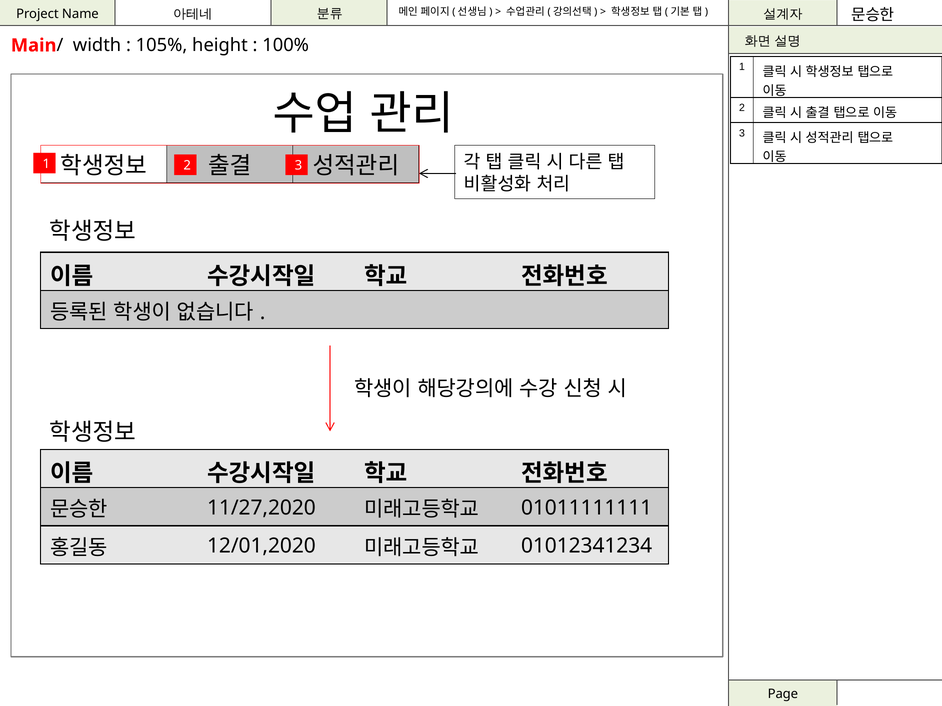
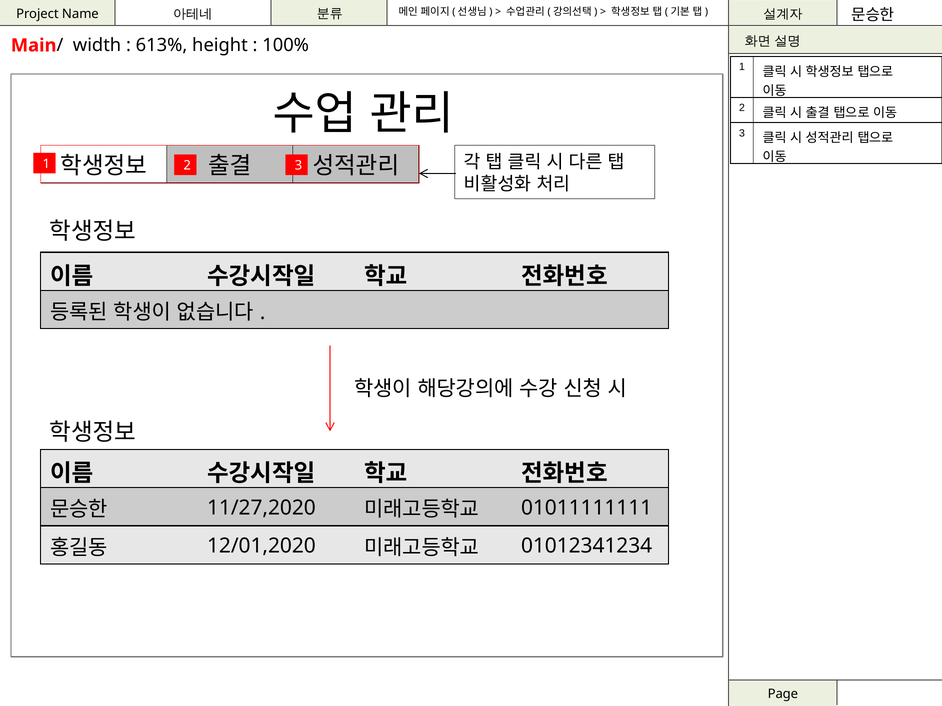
105%: 105% -> 613% (162, 45)
